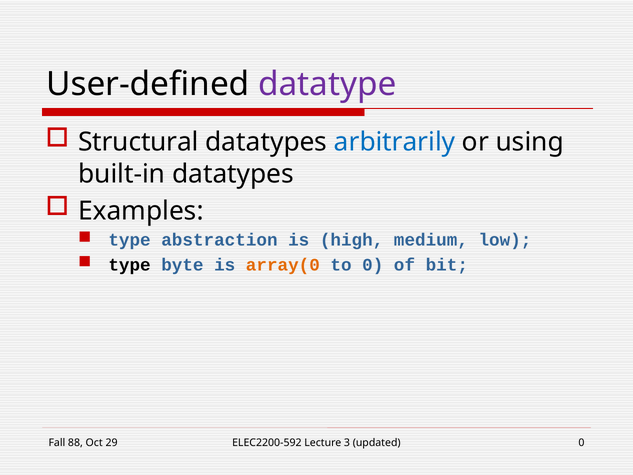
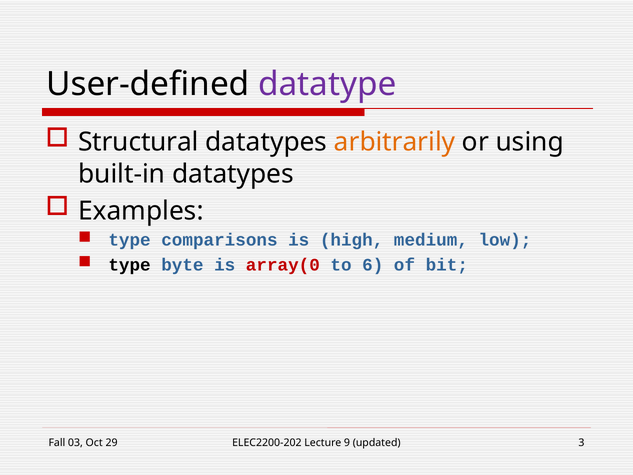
arbitrarily colour: blue -> orange (395, 142)
abstraction: abstraction -> comparisons (219, 240)
array(0 colour: orange -> red (283, 265)
to 0: 0 -> 6 (373, 265)
88: 88 -> 03 (75, 443)
ELEC2200-592: ELEC2200-592 -> ELEC2200-202 (267, 443)
3: 3 -> 9 (347, 443)
updated 0: 0 -> 3 (581, 443)
